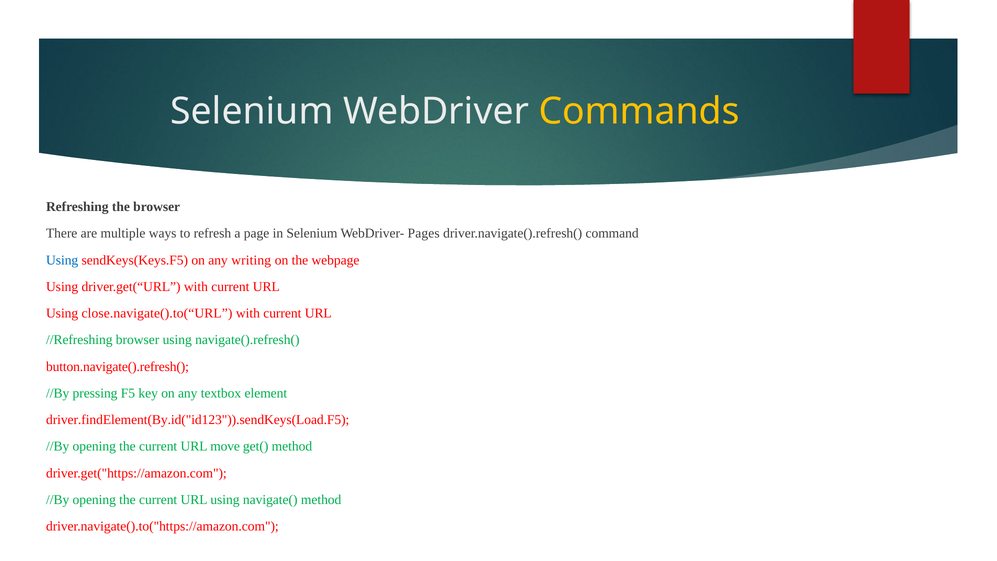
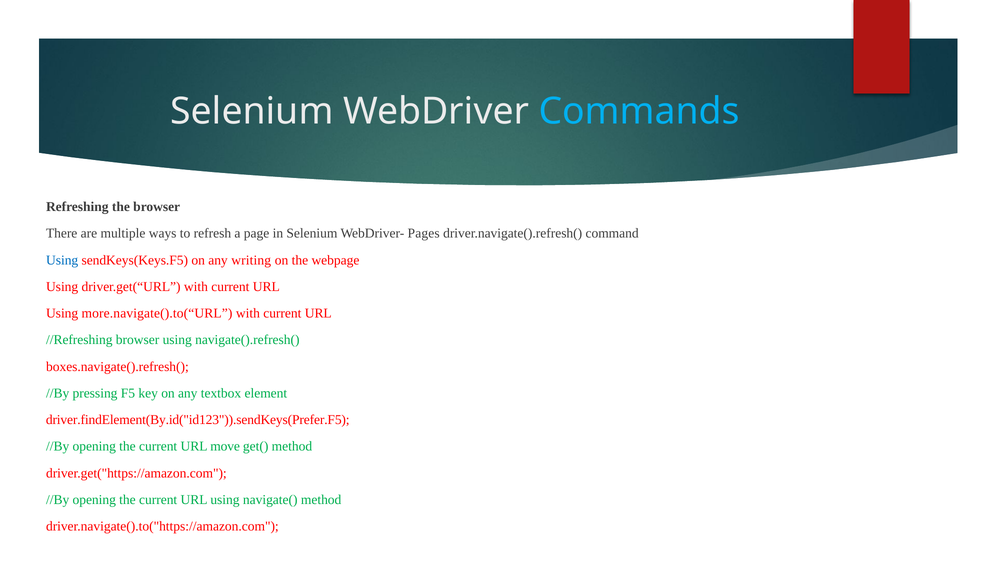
Commands colour: yellow -> light blue (639, 111)
close.navigate().to(“URL: close.navigate().to(“URL -> more.navigate().to(“URL (157, 313)
button.navigate().refresh(: button.navigate().refresh( -> boxes.navigate().refresh( (117, 366)
driver.findElement(By.id("id123")).sendKeys(Load.F5: driver.findElement(By.id("id123")).sendKeys(Load.F5 -> driver.findElement(By.id("id123")).sendKeys(Prefer.F5 (198, 420)
